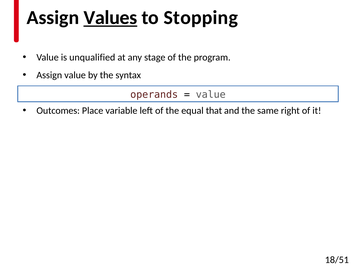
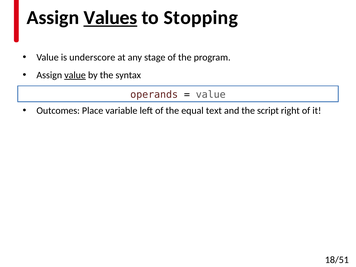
unqualified: unqualified -> underscore (92, 57)
value underline: none -> present (75, 75)
that: that -> text (214, 111)
same: same -> script (268, 111)
